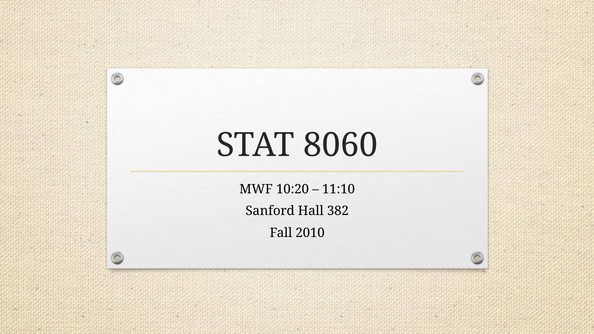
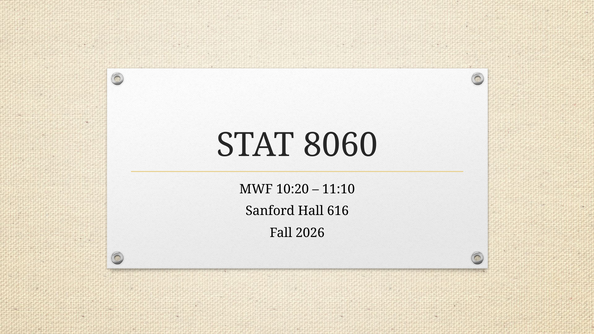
382: 382 -> 616 (338, 211)
2010: 2010 -> 2026 (310, 233)
